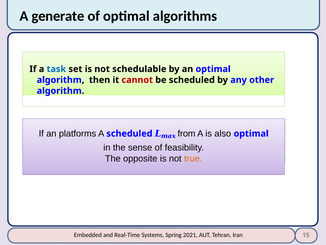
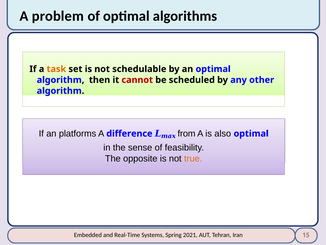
generate: generate -> problem (58, 16)
task colour: blue -> orange (56, 69)
A scheduled: scheduled -> difference (129, 133)
